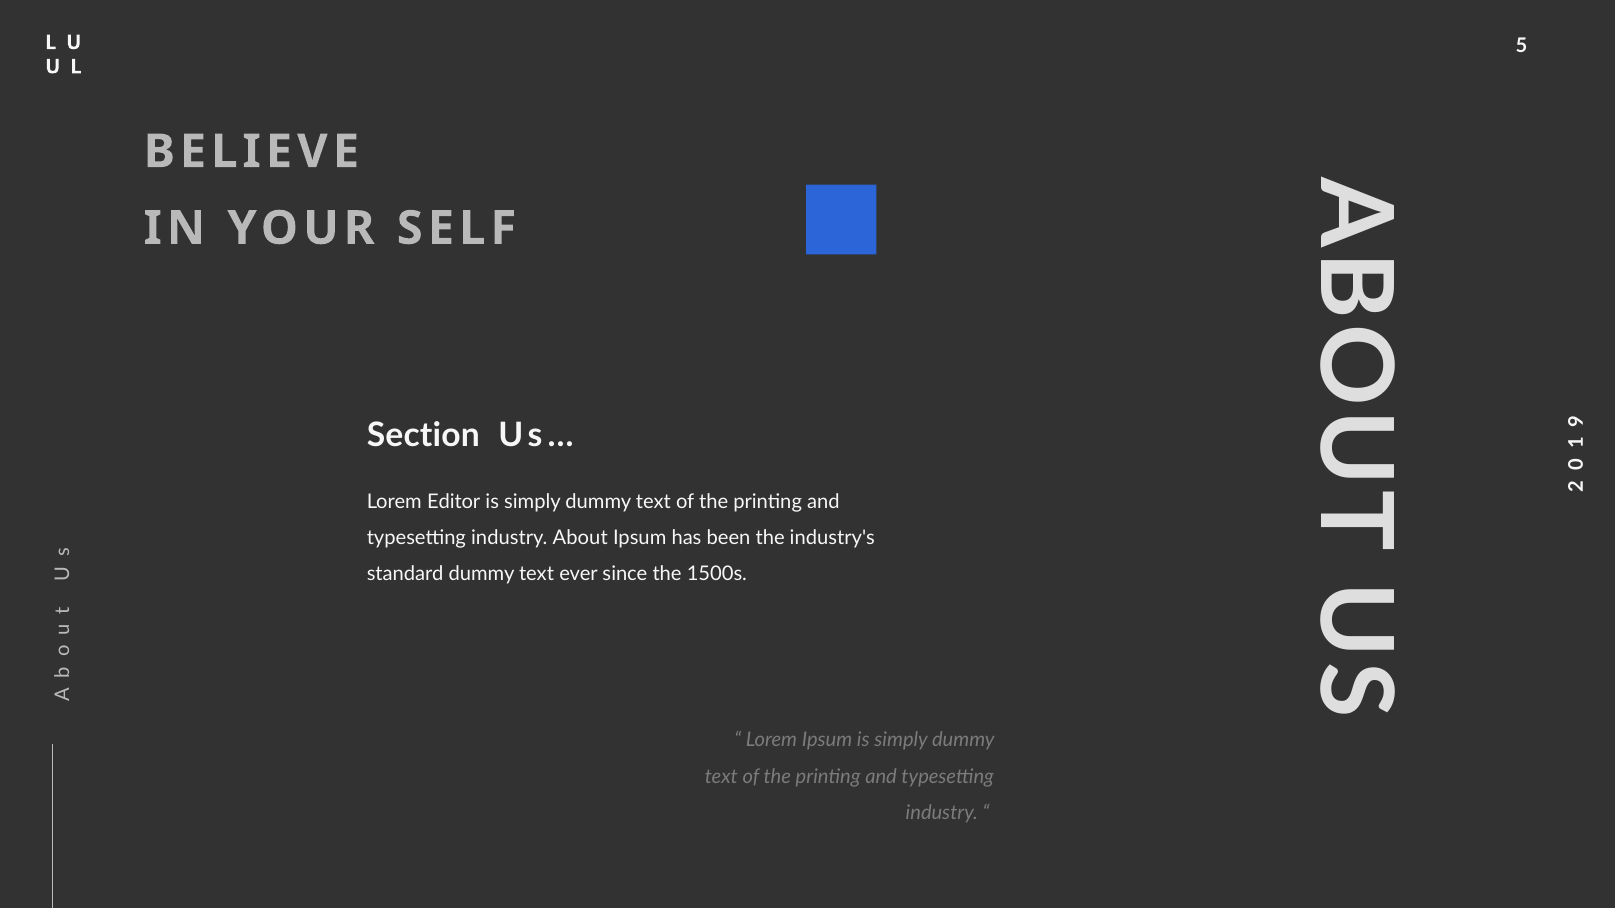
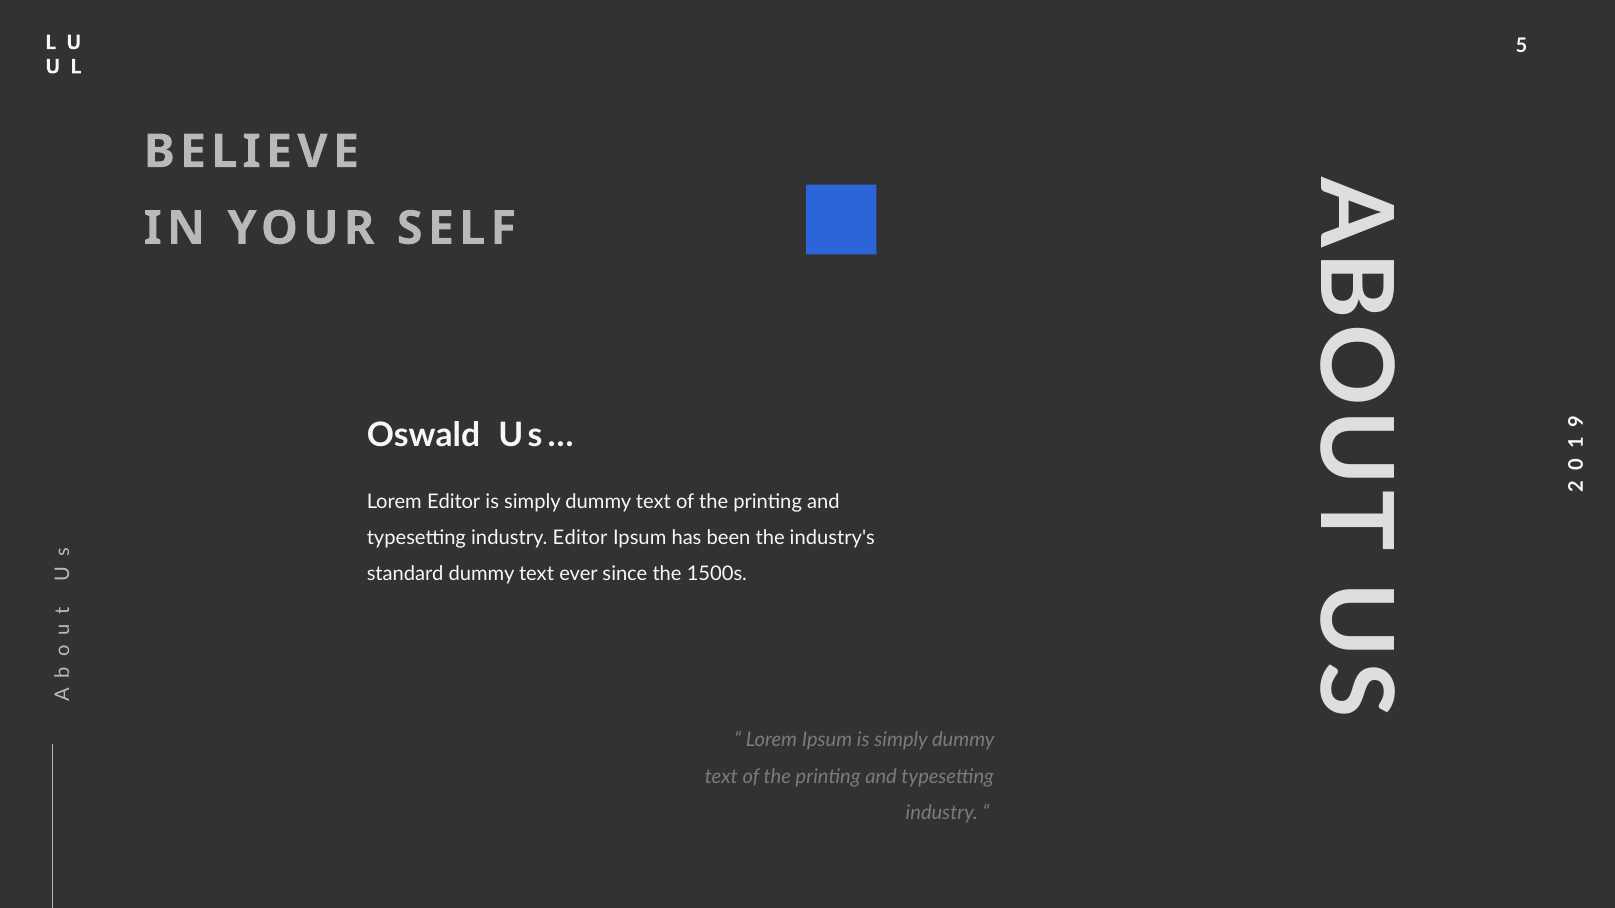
Section: Section -> Oswald (423, 436)
industry About: About -> Editor (580, 538)
